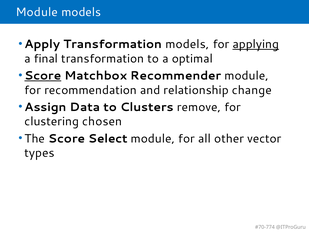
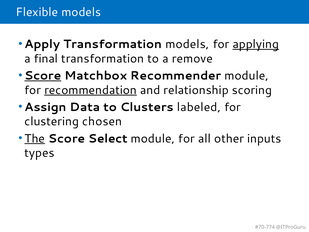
Module: Module -> Flexible (37, 12)
optimal: optimal -> remove (192, 59)
recommendation underline: none -> present (91, 90)
change: change -> scoring (252, 90)
remove: remove -> labeled (199, 107)
The underline: none -> present (35, 138)
vector: vector -> inputs (264, 138)
